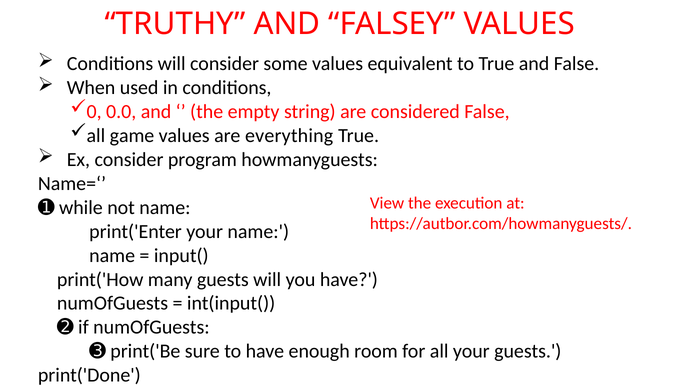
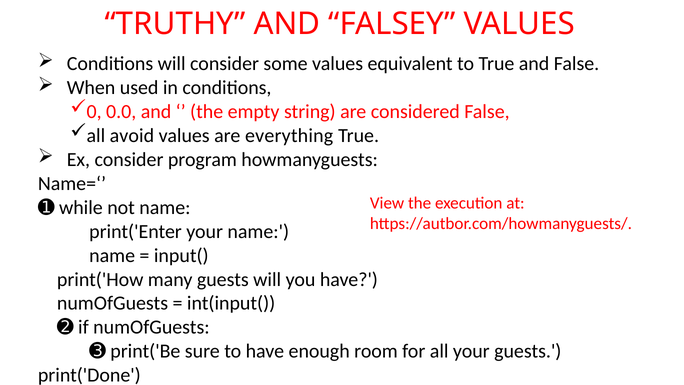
game: game -> avoid (132, 136)
